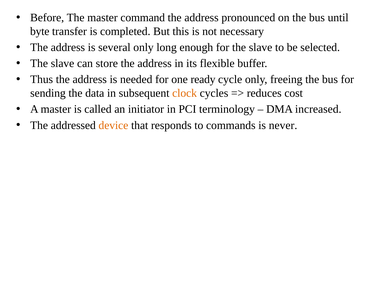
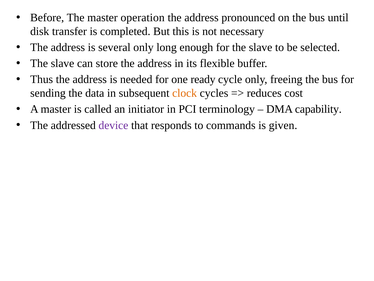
command: command -> operation (143, 18)
byte: byte -> disk (40, 31)
increased: increased -> capability (318, 109)
device colour: orange -> purple (113, 125)
never: never -> given (283, 125)
